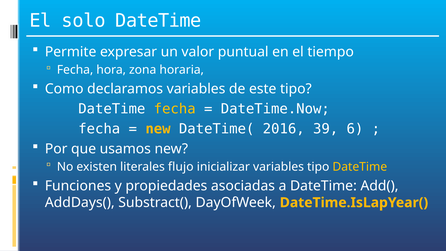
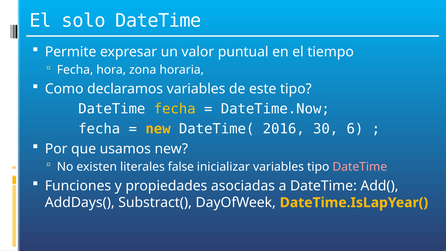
39: 39 -> 30 (326, 129)
flujo: flujo -> false (181, 167)
DateTime colour: yellow -> pink (360, 167)
